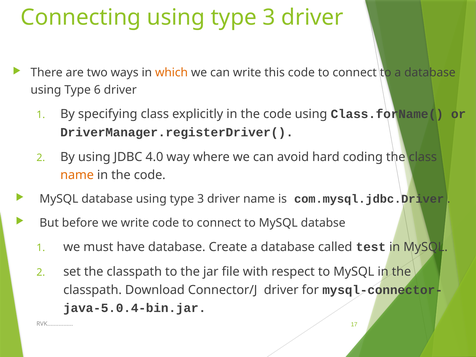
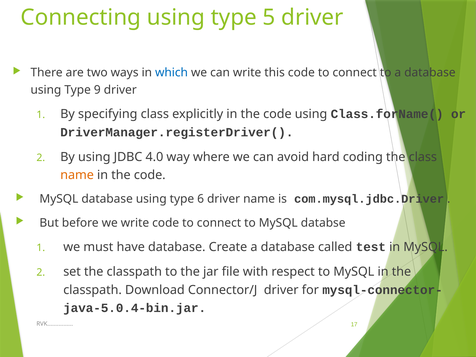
Connecting using type 3: 3 -> 5 (269, 17)
which colour: orange -> blue (172, 73)
6: 6 -> 9 (97, 90)
database using type 3: 3 -> 6 (201, 199)
